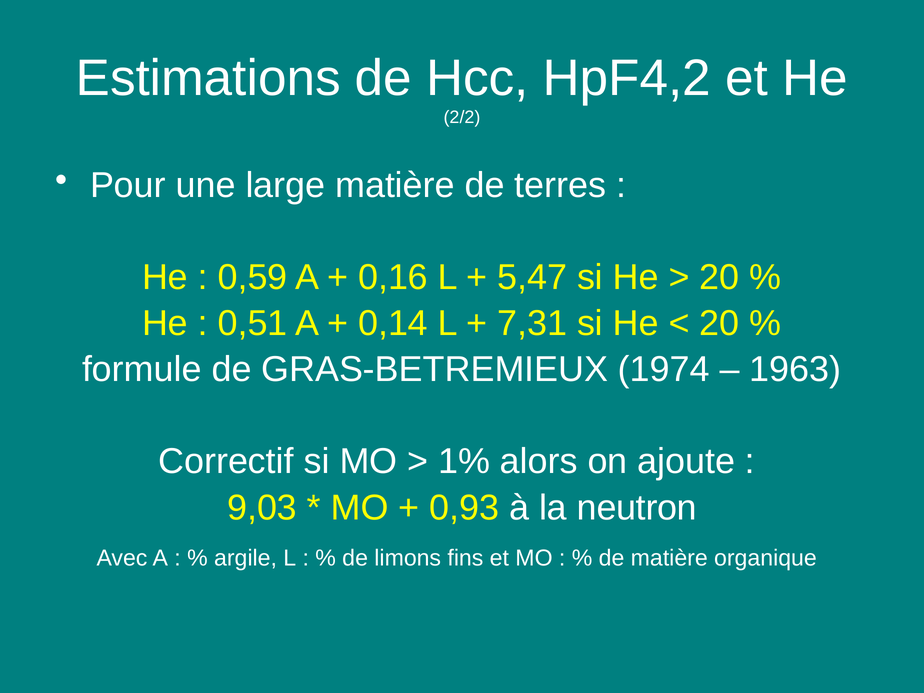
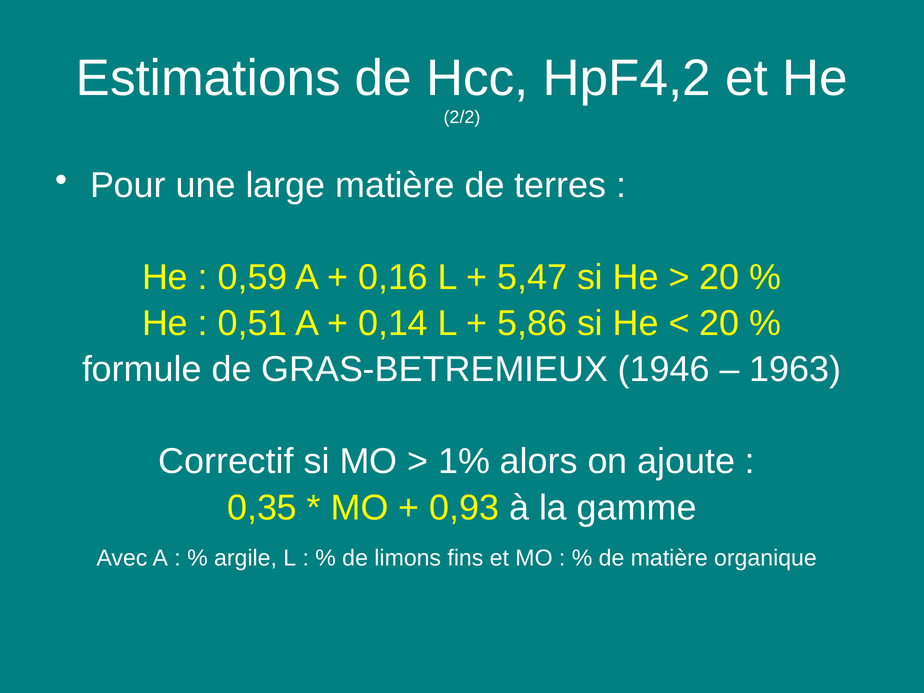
7,31: 7,31 -> 5,86 (532, 324)
1974: 1974 -> 1946 (664, 370)
9,03: 9,03 -> 0,35 (262, 508)
neutron: neutron -> gamme (637, 508)
